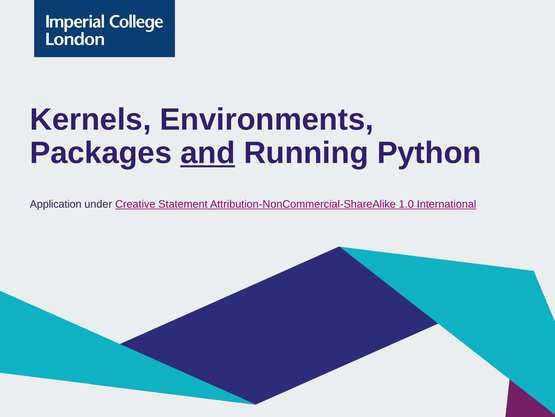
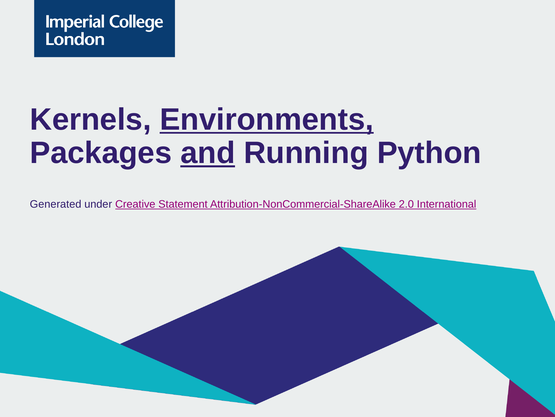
Environments underline: none -> present (267, 119)
Application: Application -> Generated (56, 204)
1.0: 1.0 -> 2.0 (406, 204)
